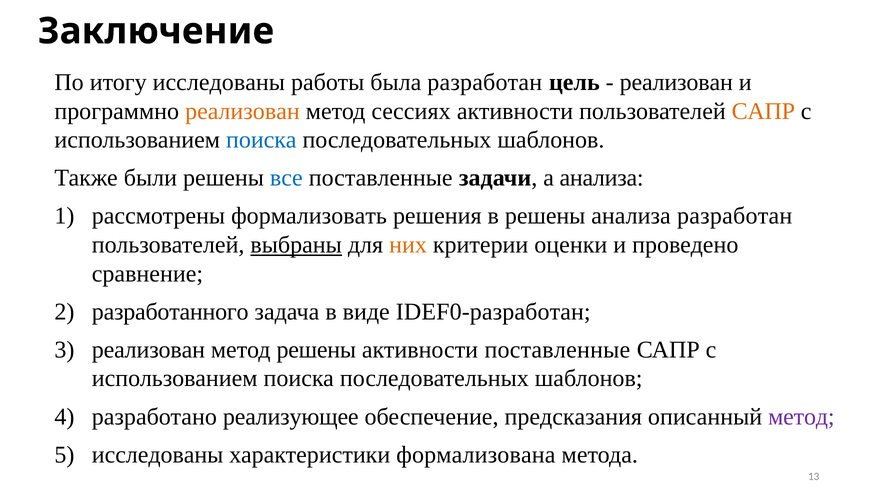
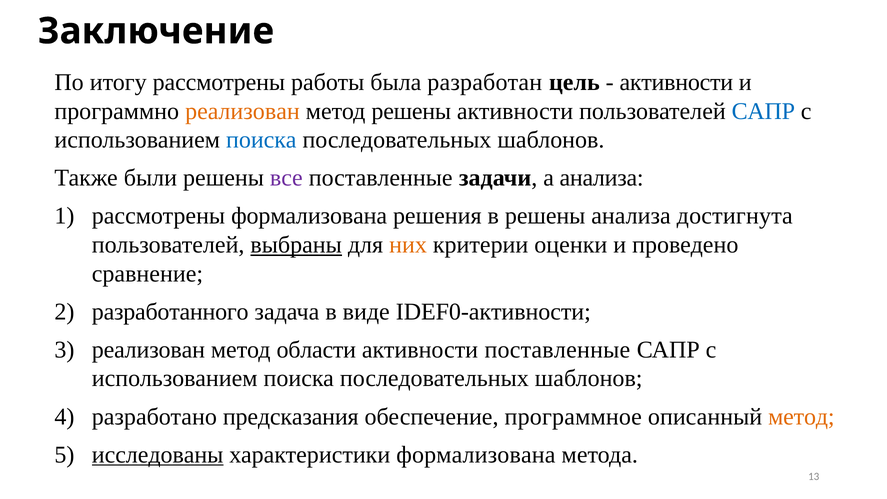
итогу исследованы: исследованы -> рассмотрены (219, 82)
реализован: реализован -> активности (676, 82)
метод сессиях: сессиях -> решены (411, 111)
САПР colour: orange -> blue (763, 111)
все colour: blue -> purple (286, 178)
рассмотрены формализовать: формализовать -> формализована (309, 216)
анализа разработан: разработан -> достигнута (735, 216)
IDEF0-разработан: IDEF0-разработан -> IDEF0-активности (493, 312)
метод решены: решены -> области (316, 350)
реализующее: реализующее -> предсказания (291, 417)
предсказания: предсказания -> программное (573, 417)
метод colour: purple -> orange (801, 417)
исследованы underline: none -> present (158, 455)
